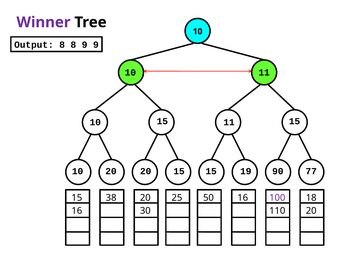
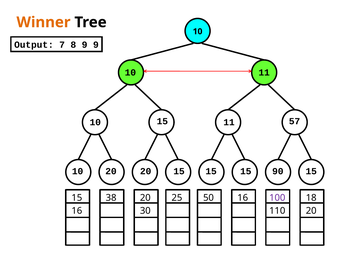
Winner colour: purple -> orange (44, 22)
Output 8: 8 -> 7 (62, 45)
10 15 15: 15 -> 57 (295, 121)
15 15 19: 19 -> 15 (246, 171)
90 77: 77 -> 15 (311, 171)
